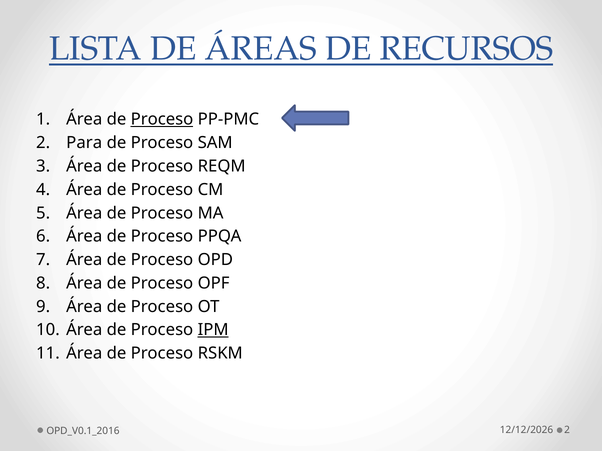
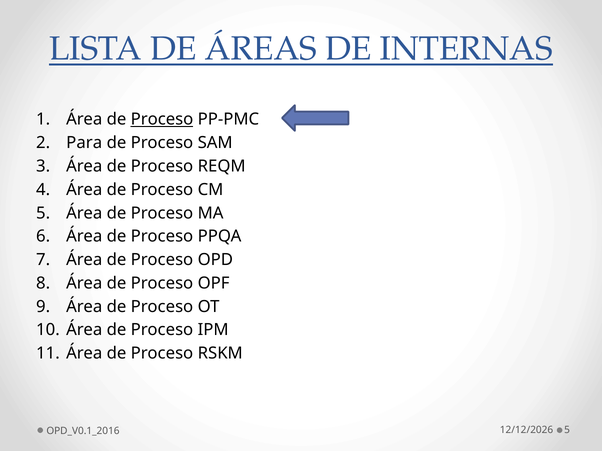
RECURSOS: RECURSOS -> INTERNAS (466, 49)
IPM underline: present -> none (213, 330)
2: 2 -> 5 (567, 430)
